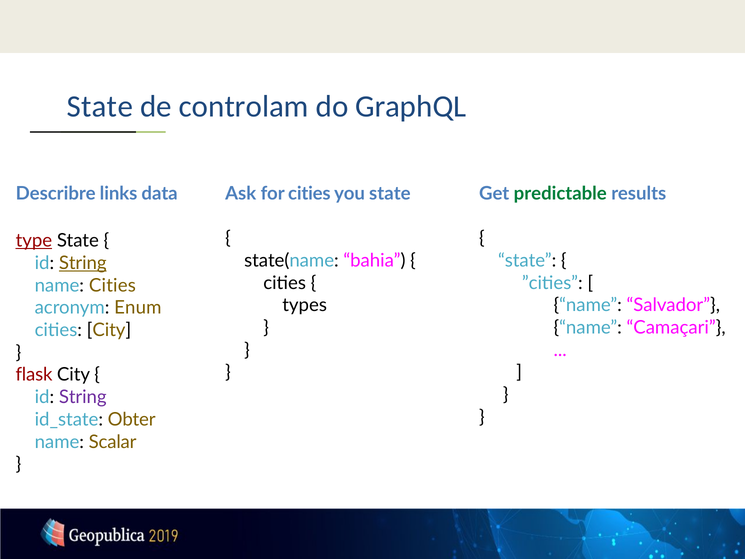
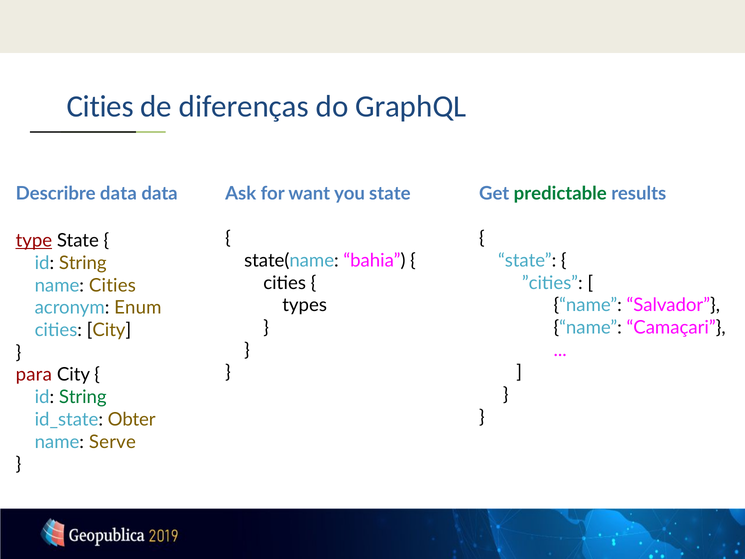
State: State -> Cities (100, 107)
controlam: controlam -> diferenças (244, 107)
Describre links: links -> data (118, 193)
for cities: cities -> want (309, 193)
String underline: present -> none (83, 263)
flask: flask -> para (34, 375)
String colour: purple -> green (83, 397)
Scalar: Scalar -> Serve (112, 442)
